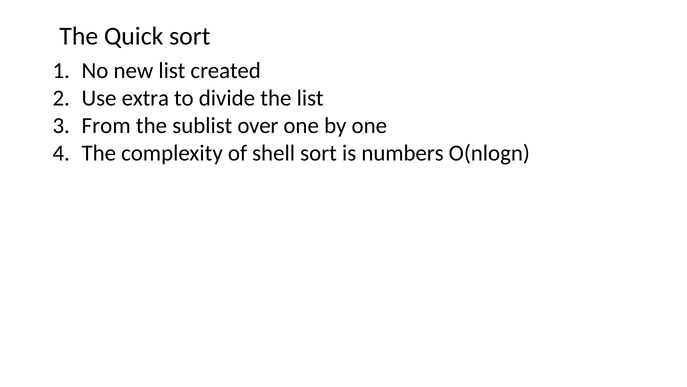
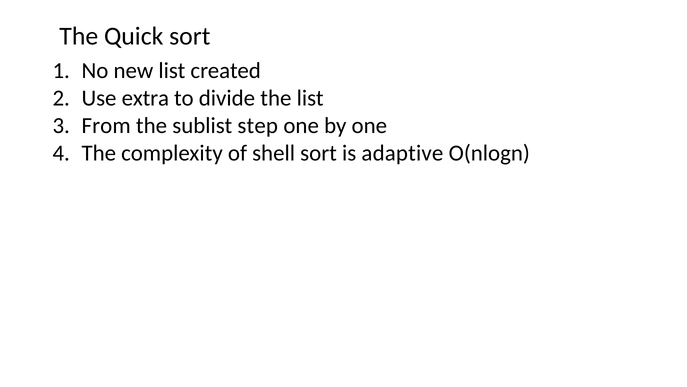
over: over -> step (258, 126)
numbers: numbers -> adaptive (402, 153)
